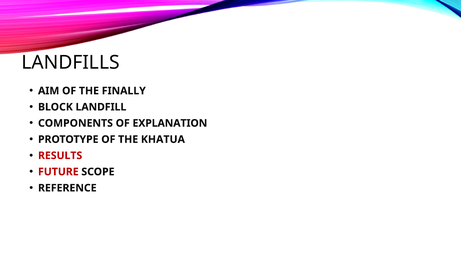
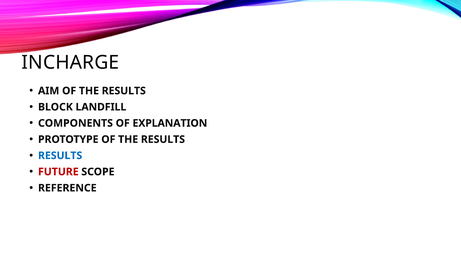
LANDFILLS: LANDFILLS -> INCHARGE (70, 63)
AIM OF THE FINALLY: FINALLY -> RESULTS (124, 91)
PROTOTYPE OF THE KHATUA: KHATUA -> RESULTS (163, 140)
RESULTS colour: red -> blue (60, 156)
